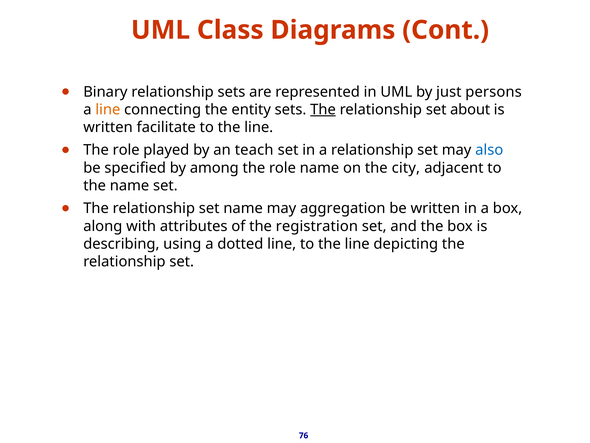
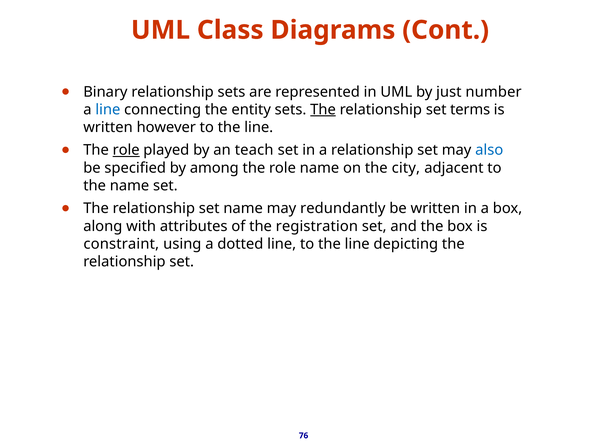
persons: persons -> number (494, 92)
line colour: orange -> blue (108, 109)
about: about -> terms (470, 109)
facilitate: facilitate -> however (166, 127)
role underline: none -> present (126, 150)
aggregation: aggregation -> redundantly (343, 208)
describing: describing -> constraint (121, 244)
